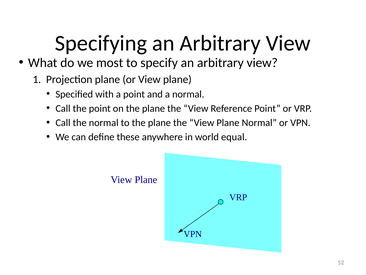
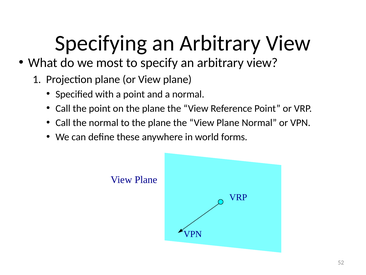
equal: equal -> forms (234, 137)
